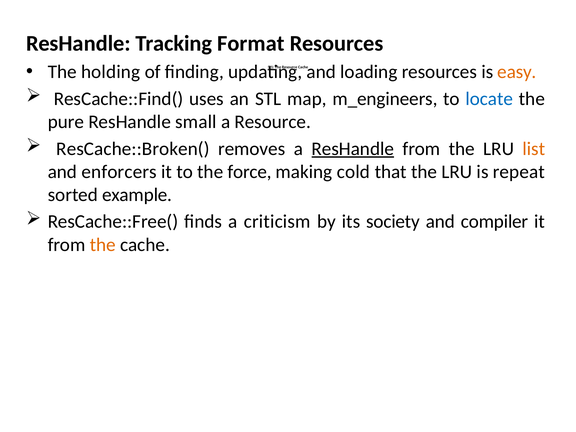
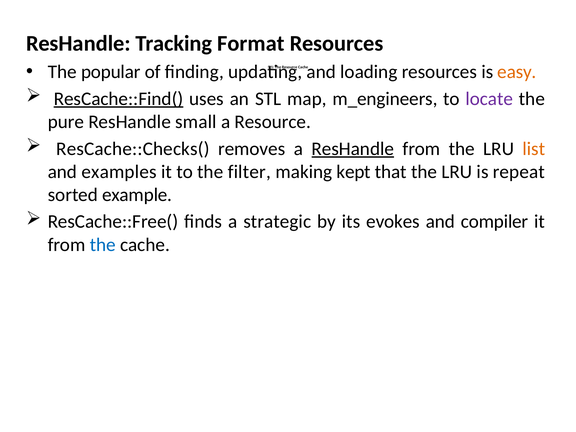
holding: holding -> popular (111, 72)
ResCache::Find( underline: none -> present (119, 99)
locate colour: blue -> purple (489, 99)
ResCache::Broken(: ResCache::Broken( -> ResCache::Checks( (133, 149)
enforcers: enforcers -> examples (119, 172)
force: force -> filter (249, 172)
cold: cold -> kept (354, 172)
criticism: criticism -> strategic (277, 222)
society: society -> evokes (393, 222)
the colour: orange -> blue (103, 245)
